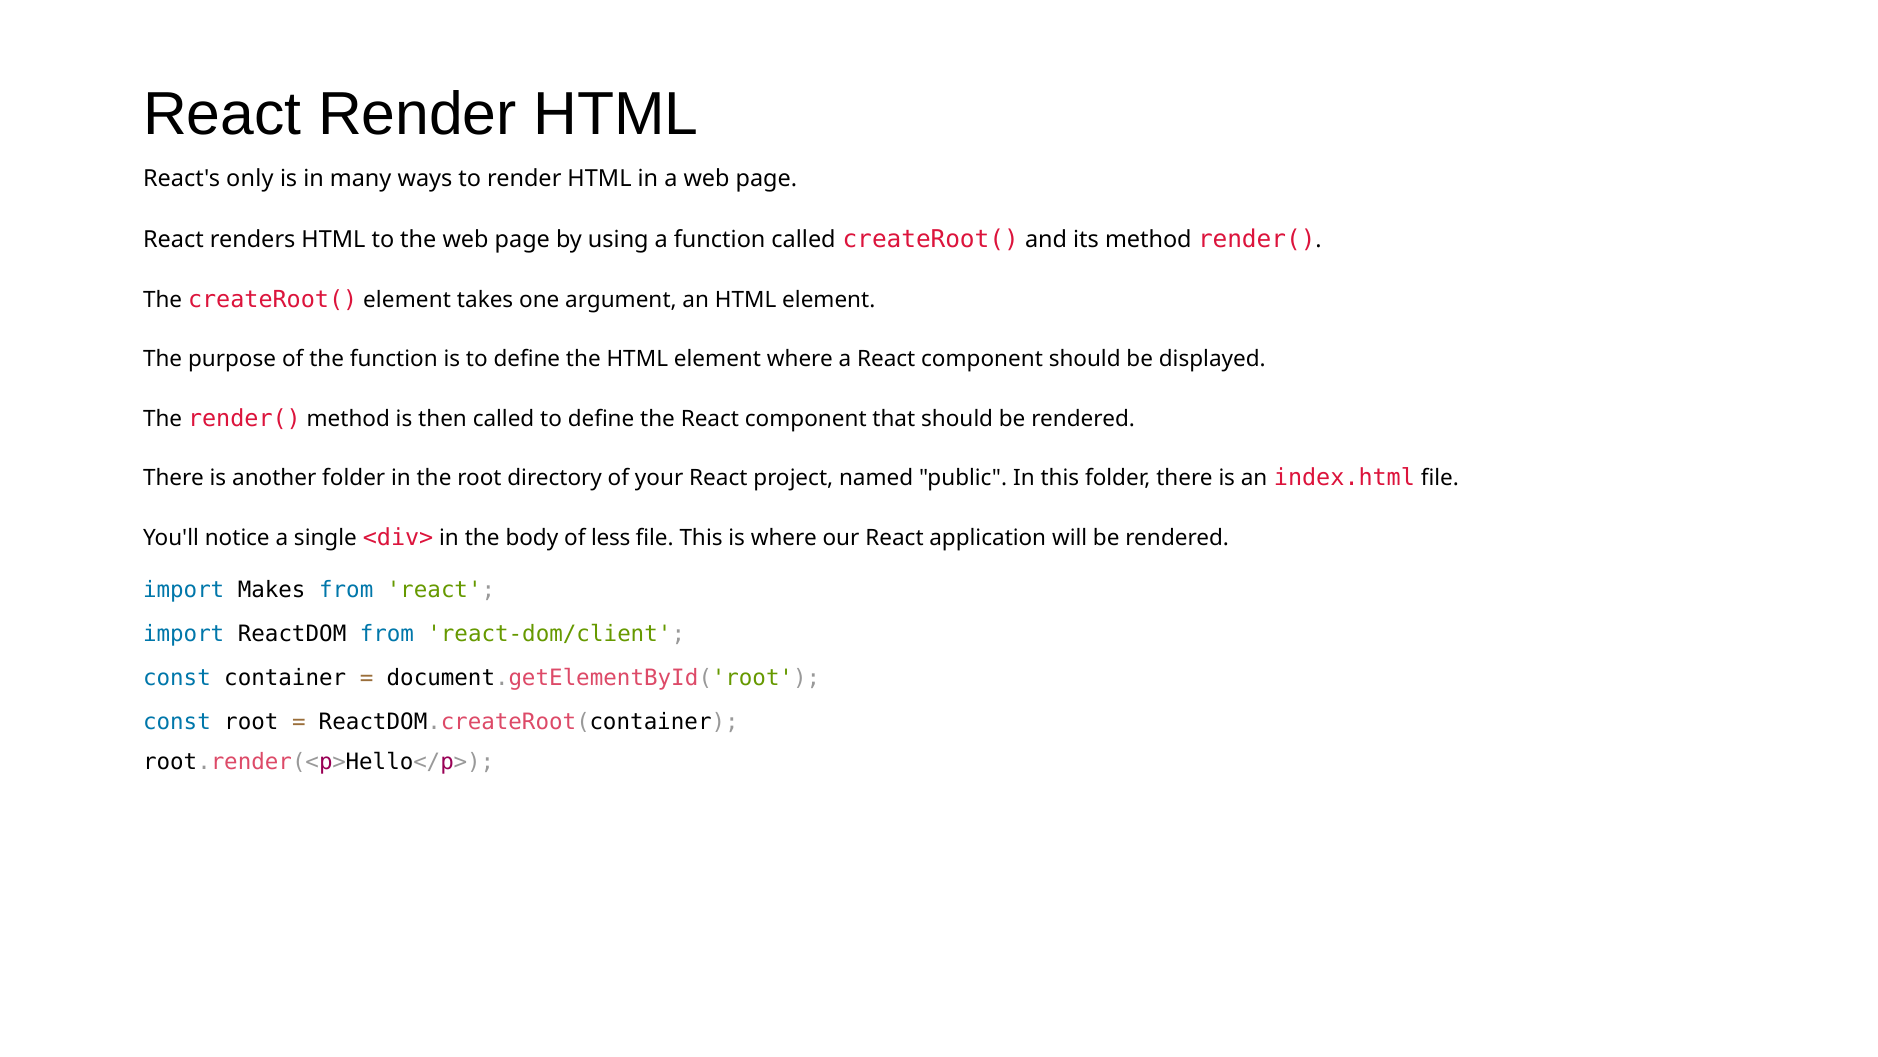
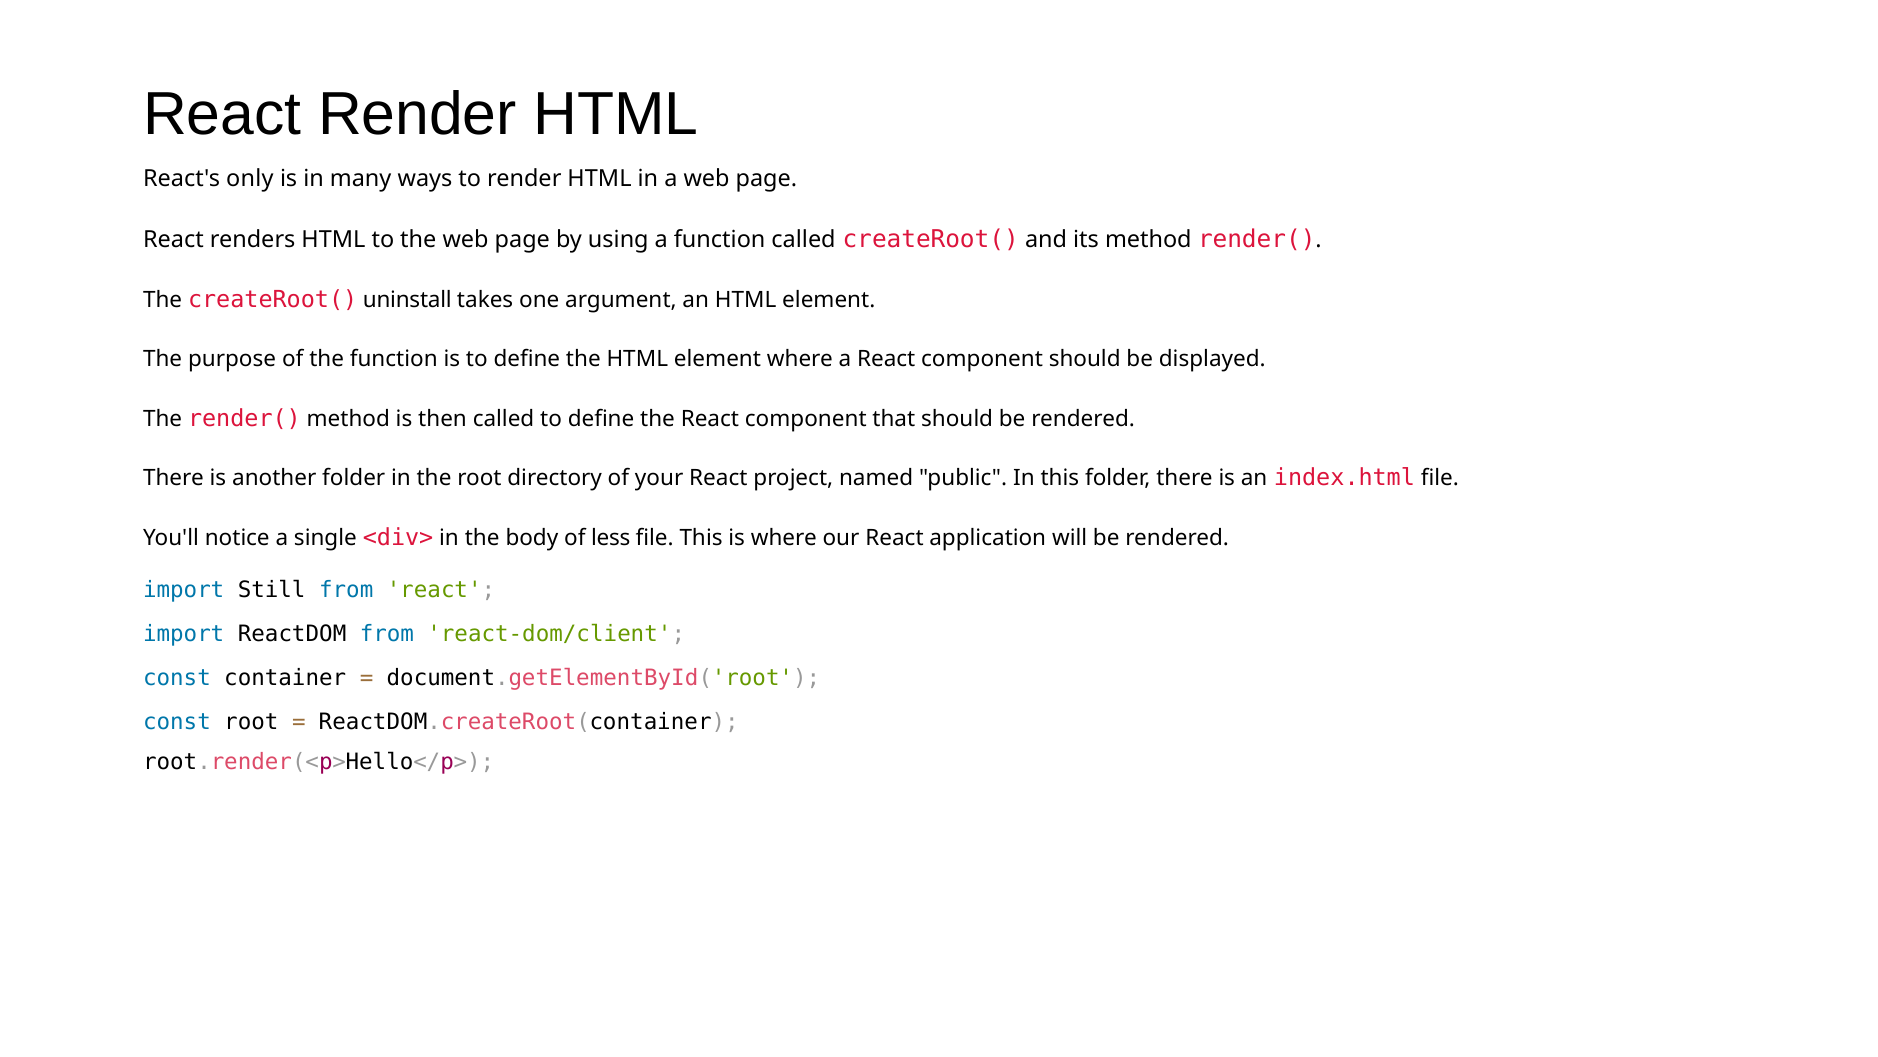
createRoot( element: element -> uninstall (407, 300)
Makes: Makes -> Still (272, 590)
